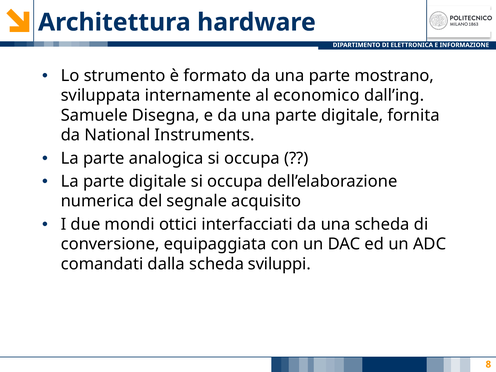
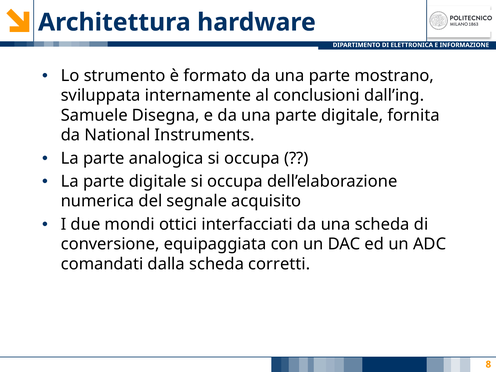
economico: economico -> conclusioni (317, 95)
sviluppi: sviluppi -> corretti (279, 264)
